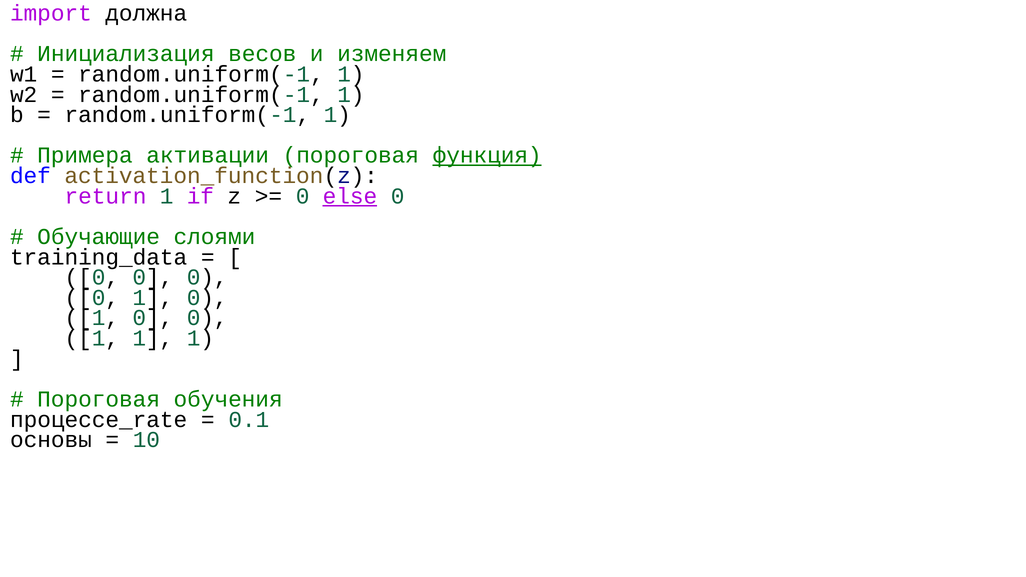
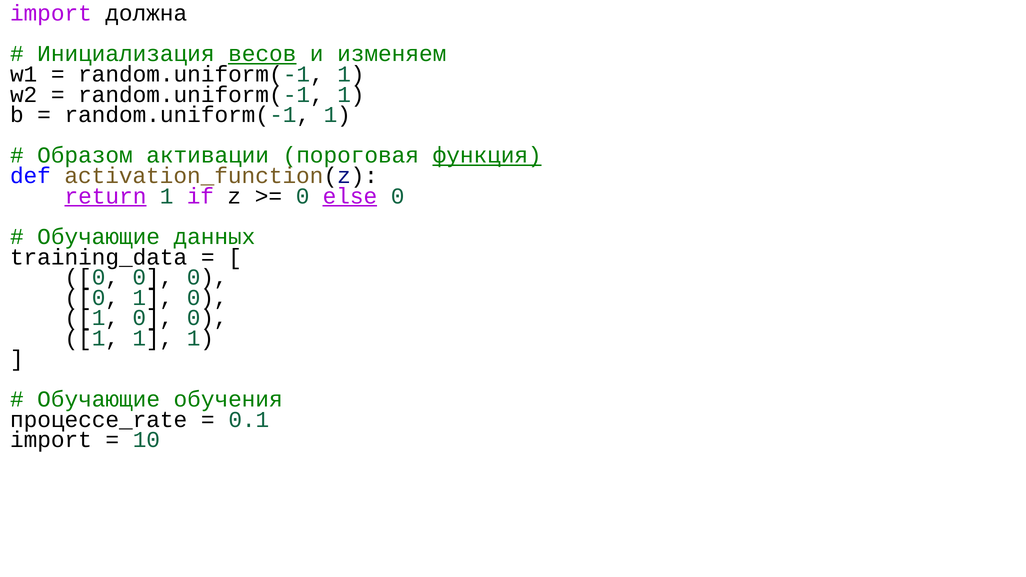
весов underline: none -> present (262, 54)
Примера: Примера -> Образом (85, 156)
return underline: none -> present (106, 196)
слоями: слоями -> данных (214, 237)
Пороговая: Пороговая -> Обучающие (99, 399)
основы: основы -> import (51, 440)
